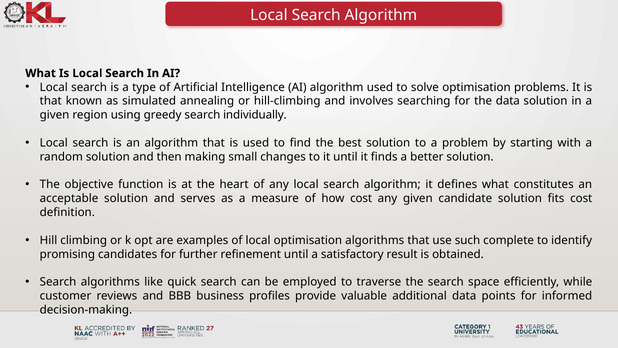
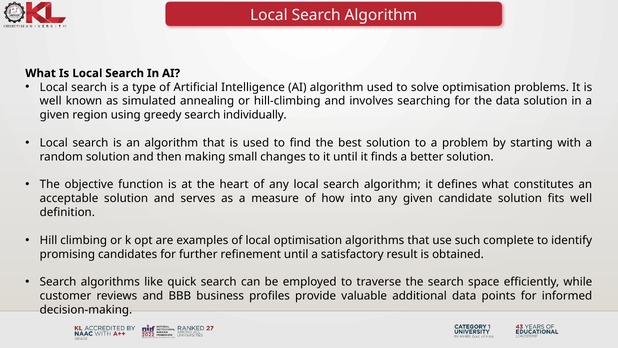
that: that -> well (51, 101)
how cost: cost -> into (361, 198)
fits cost: cost -> well (581, 198)
